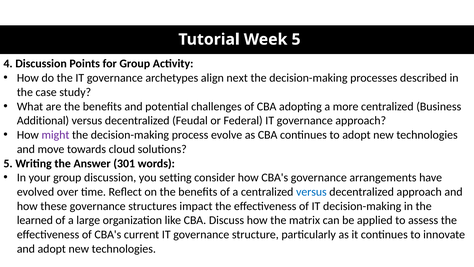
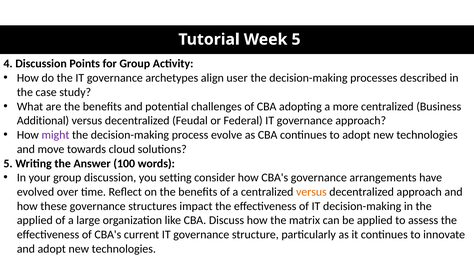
next: next -> user (237, 78)
301: 301 -> 100 (124, 163)
versus colour: blue -> orange (311, 192)
learned: learned -> applied (35, 220)
